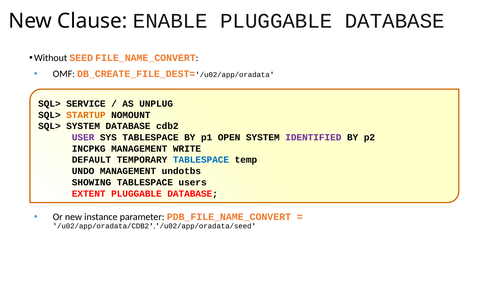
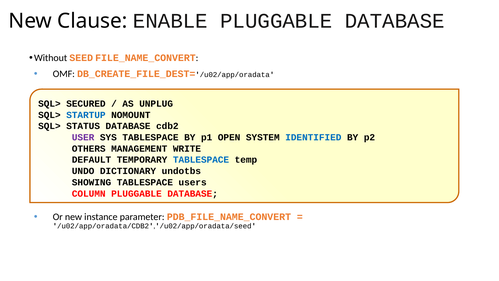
SERVICE: SERVICE -> SECURED (86, 104)
STARTUP colour: orange -> blue (86, 115)
SQL> SYSTEM: SYSTEM -> STATUS (83, 126)
IDENTIFIED colour: purple -> blue (313, 137)
INCPKG: INCPKG -> OTHERS (89, 149)
UNDO MANAGEMENT: MANAGEMENT -> DICTIONARY (128, 171)
EXTENT: EXTENT -> COLUMN (89, 193)
